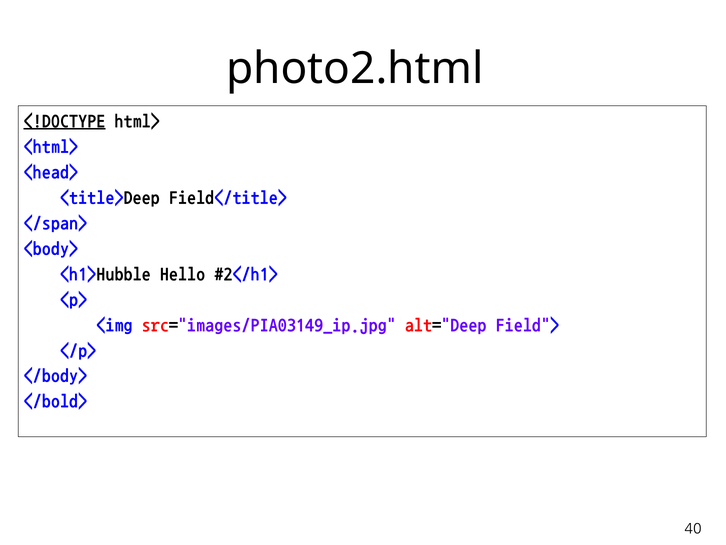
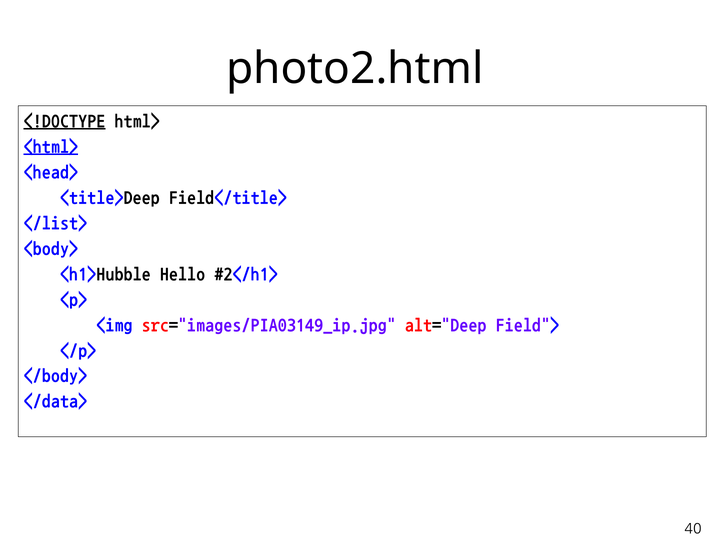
<html> underline: none -> present (51, 146)
</span>: </span> -> </list> (55, 223)
</bold>: </bold> -> </data> (55, 401)
